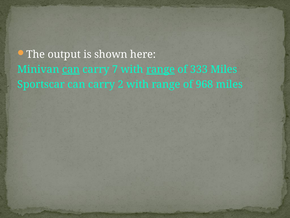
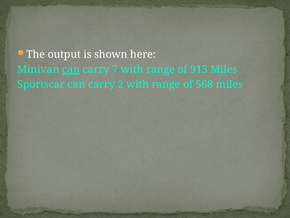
range underline: present -> none (161, 69)
333: 333 -> 913 (199, 69)
968: 968 -> 568 (204, 84)
